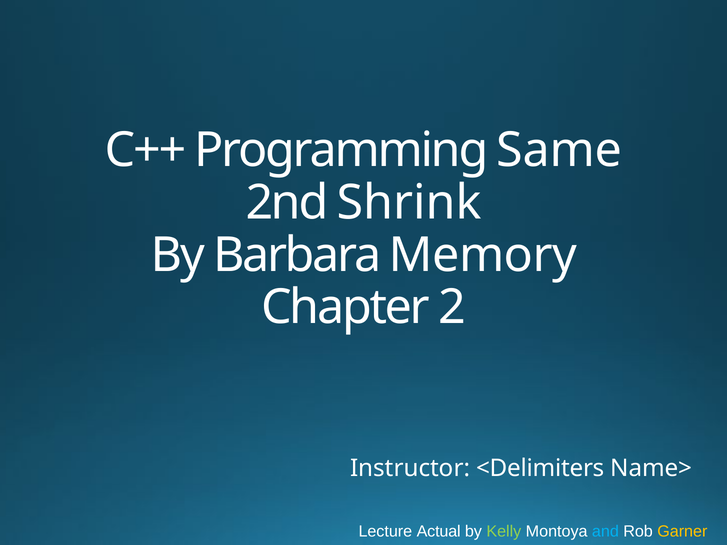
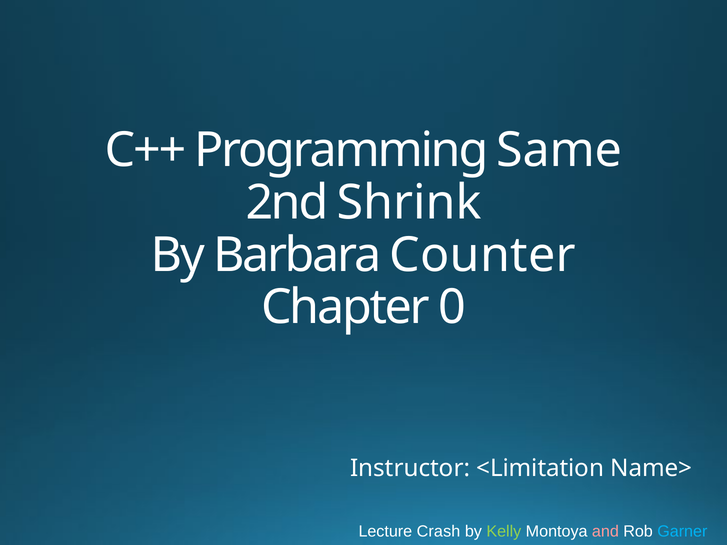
Memory: Memory -> Counter (483, 255)
2: 2 -> 0 (452, 308)
<Delimiters: <Delimiters -> <Limitation (540, 469)
Actual: Actual -> Crash (438, 532)
and colour: light blue -> pink (605, 532)
Garner colour: yellow -> light blue (682, 532)
